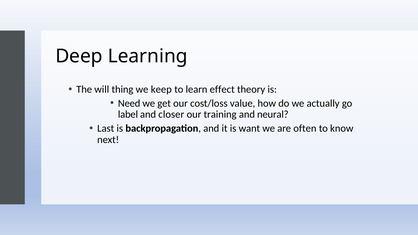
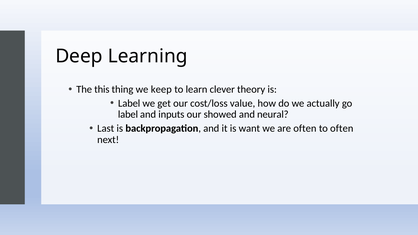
will: will -> this (102, 89)
effect: effect -> clever (222, 89)
Need: Need -> Label (129, 103)
closer: closer -> inputs (171, 115)
training: training -> showed (220, 115)
to know: know -> often (342, 128)
